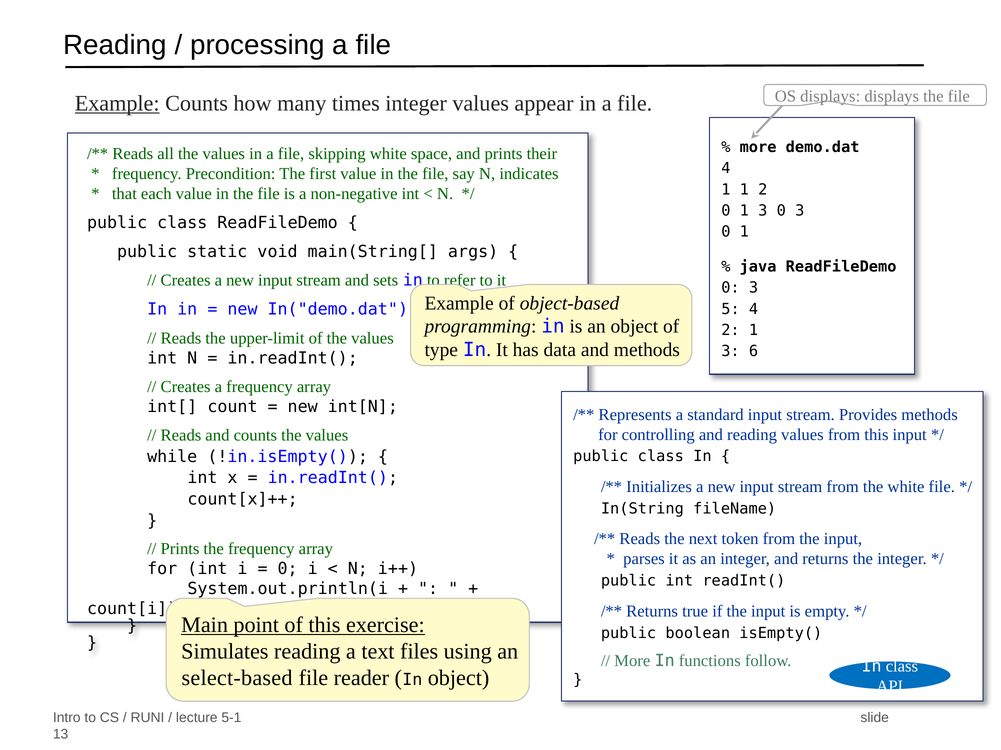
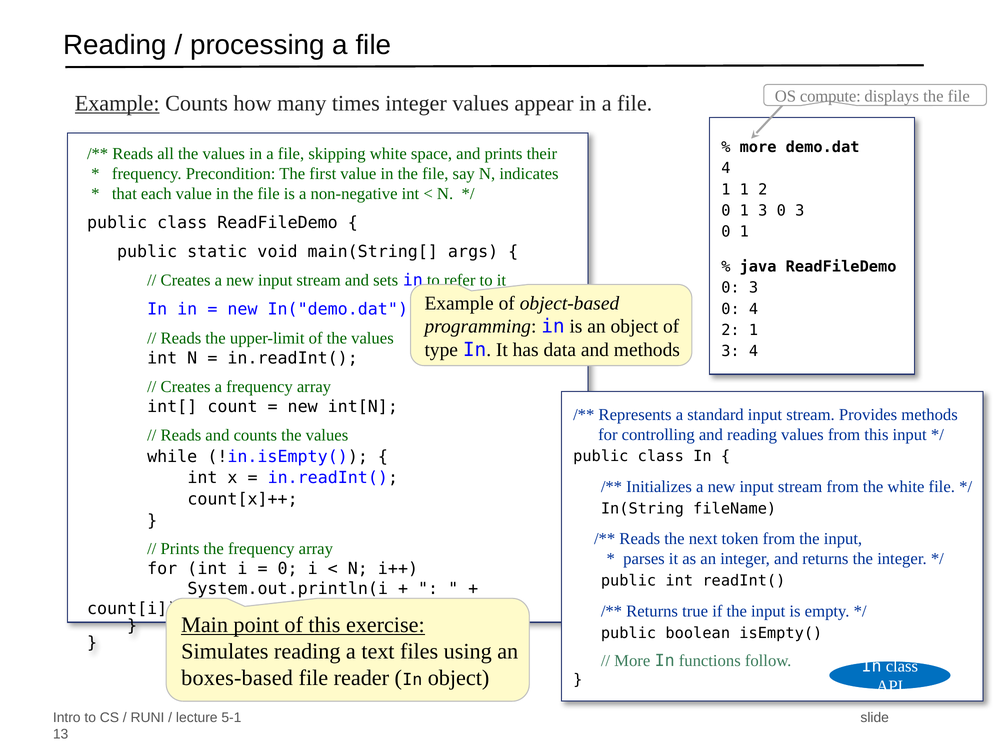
OS displays: displays -> compute (830, 96)
5: 5 -> 0 (731, 309)
3 6: 6 -> 4 (754, 352)
select-based: select-based -> boxes-based (237, 679)
